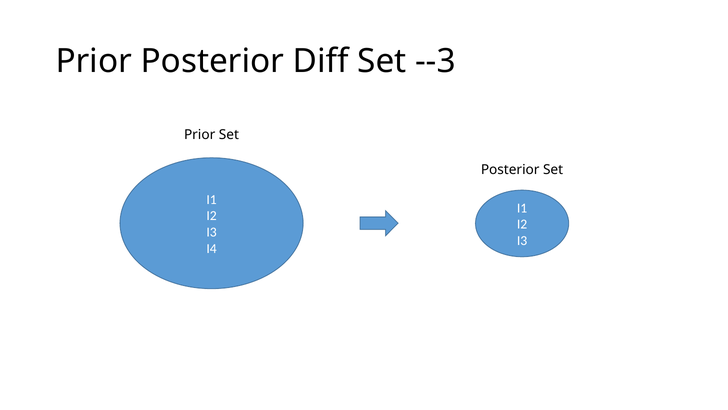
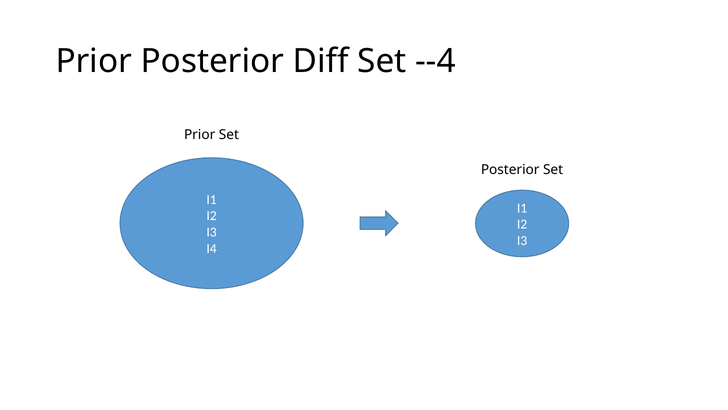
--3: --3 -> --4 (435, 61)
